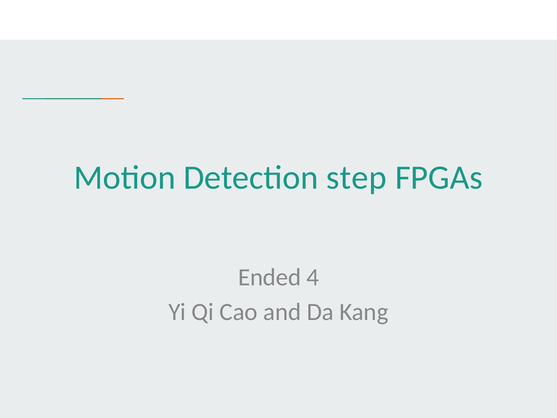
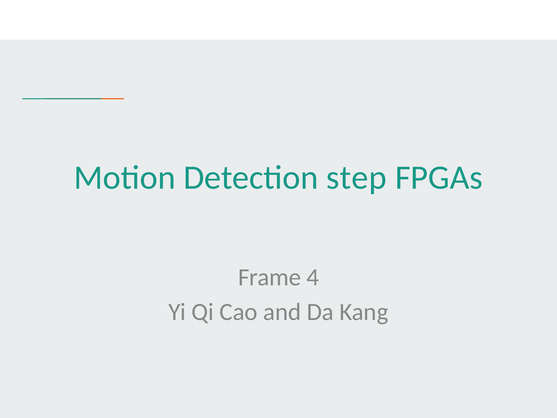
Ended: Ended -> Frame (270, 277)
